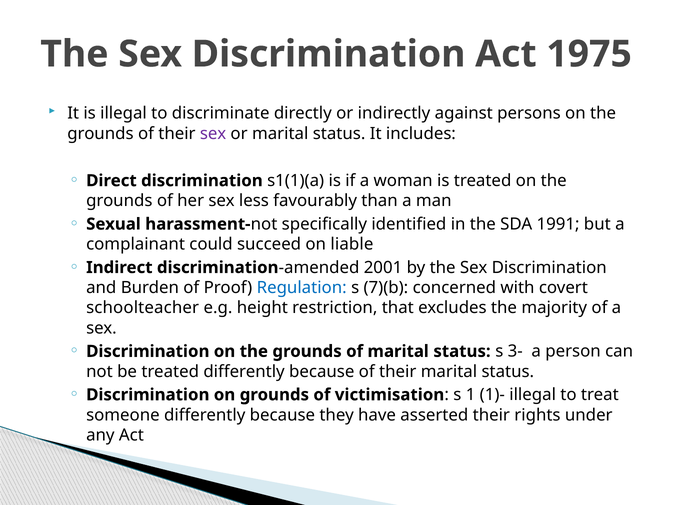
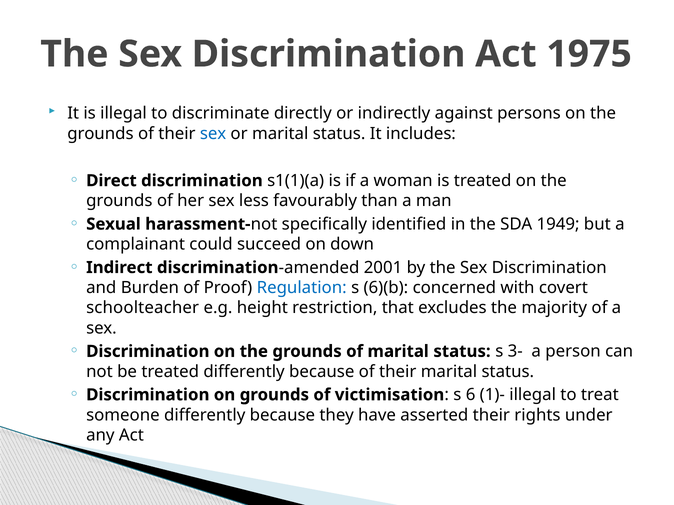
sex colour: purple -> blue (213, 134)
1991: 1991 -> 1949 (558, 224)
liable: liable -> down (352, 245)
7)(b: 7)(b -> 6)(b (386, 288)
1: 1 -> 6 (471, 395)
